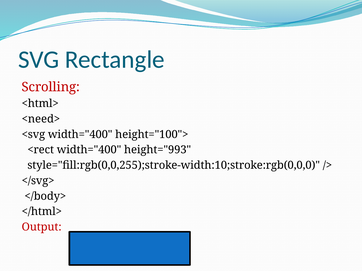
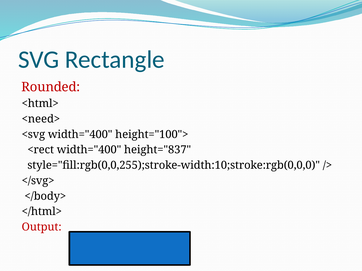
Scrolling: Scrolling -> Rounded (51, 87)
height="993: height="993 -> height="837 (158, 150)
